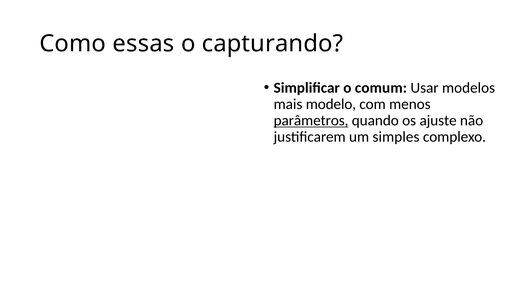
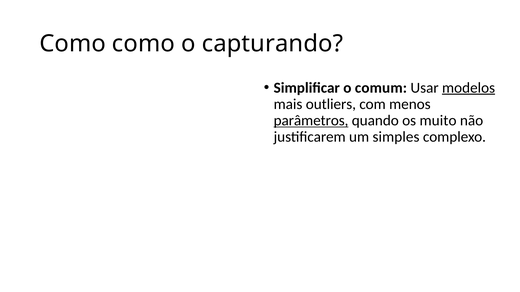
Como essas: essas -> como (143, 44)
modelos underline: none -> present (469, 88)
modelo: modelo -> outliers (331, 104)
ajuste: ajuste -> muito (438, 121)
